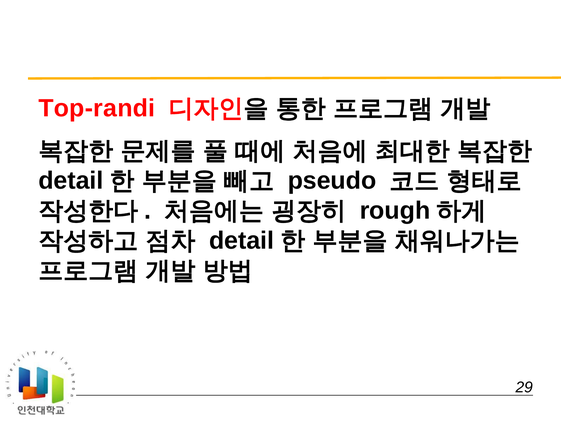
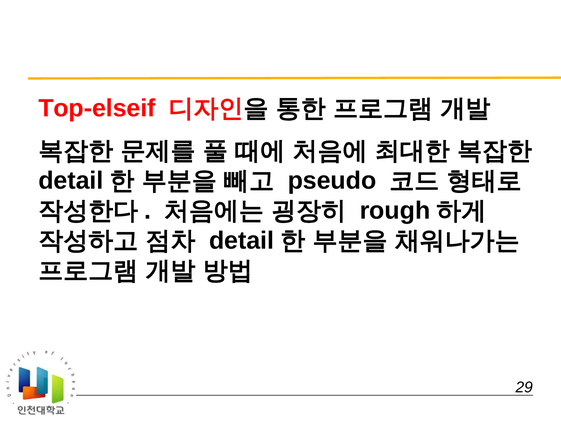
Top-randi: Top-randi -> Top-elseif (97, 108)
